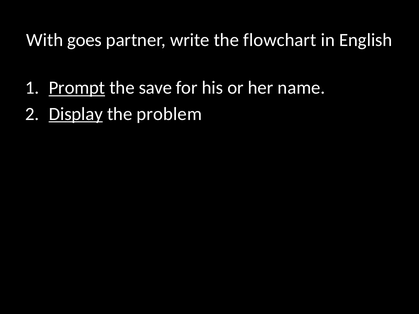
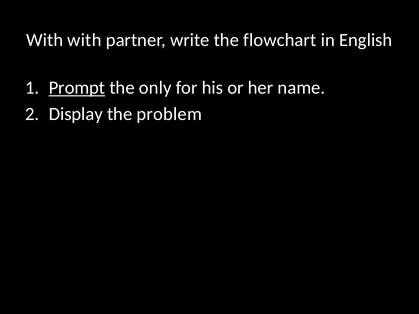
With goes: goes -> with (84, 40)
save: save -> only (155, 88)
Display underline: present -> none (76, 114)
